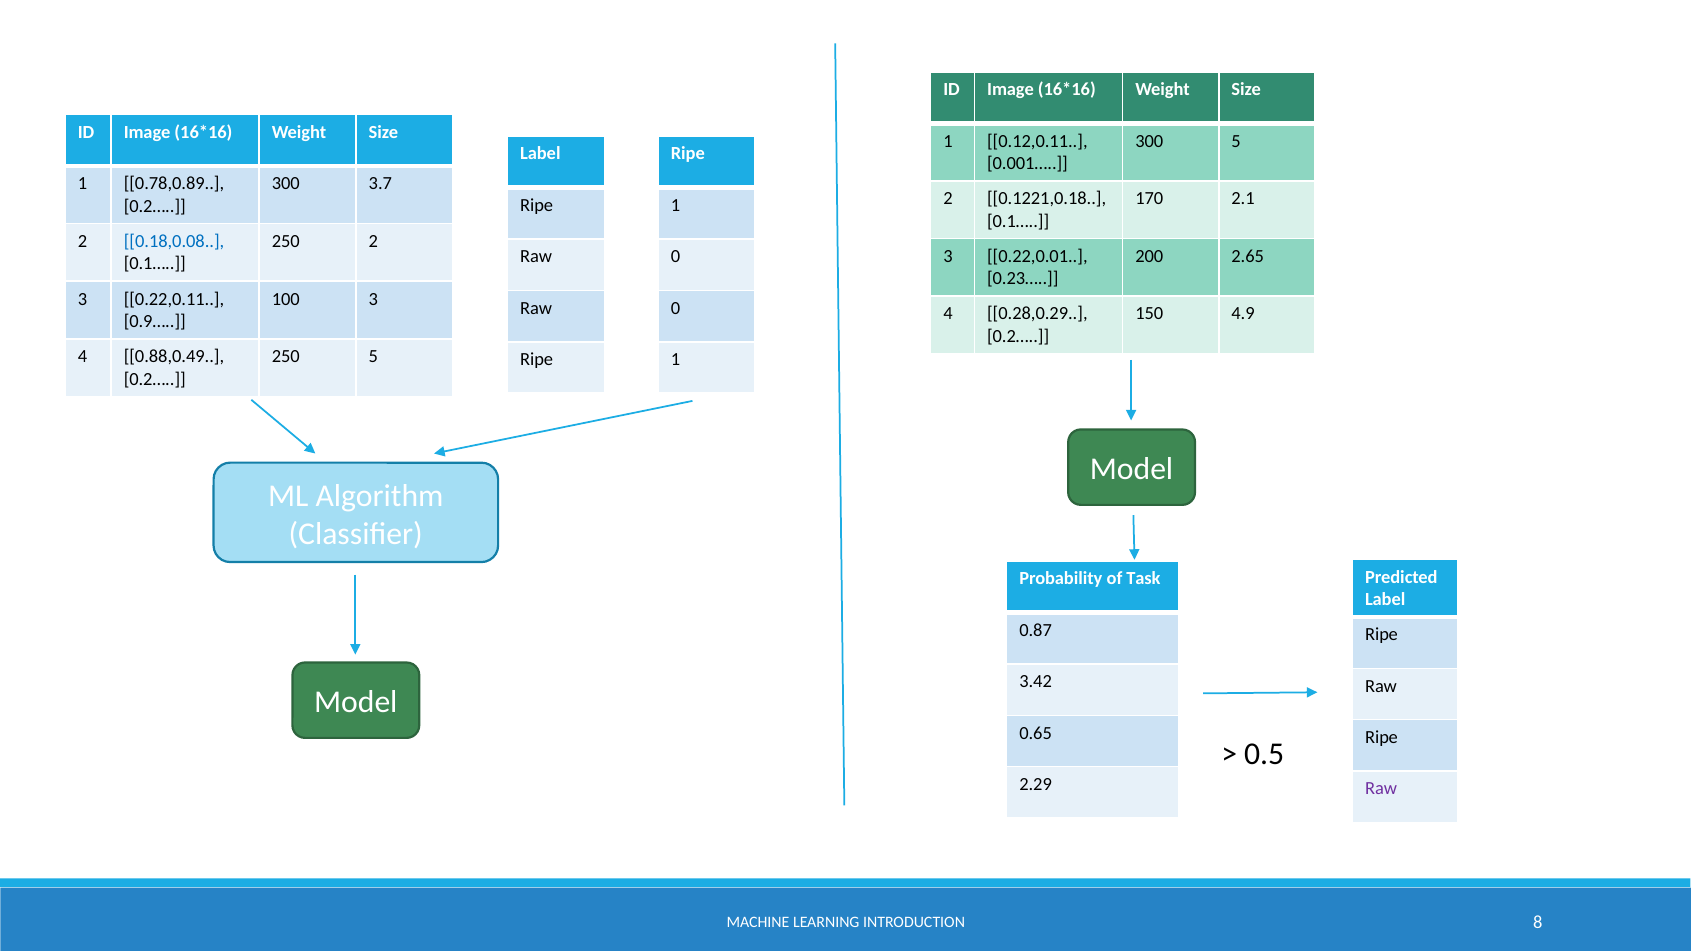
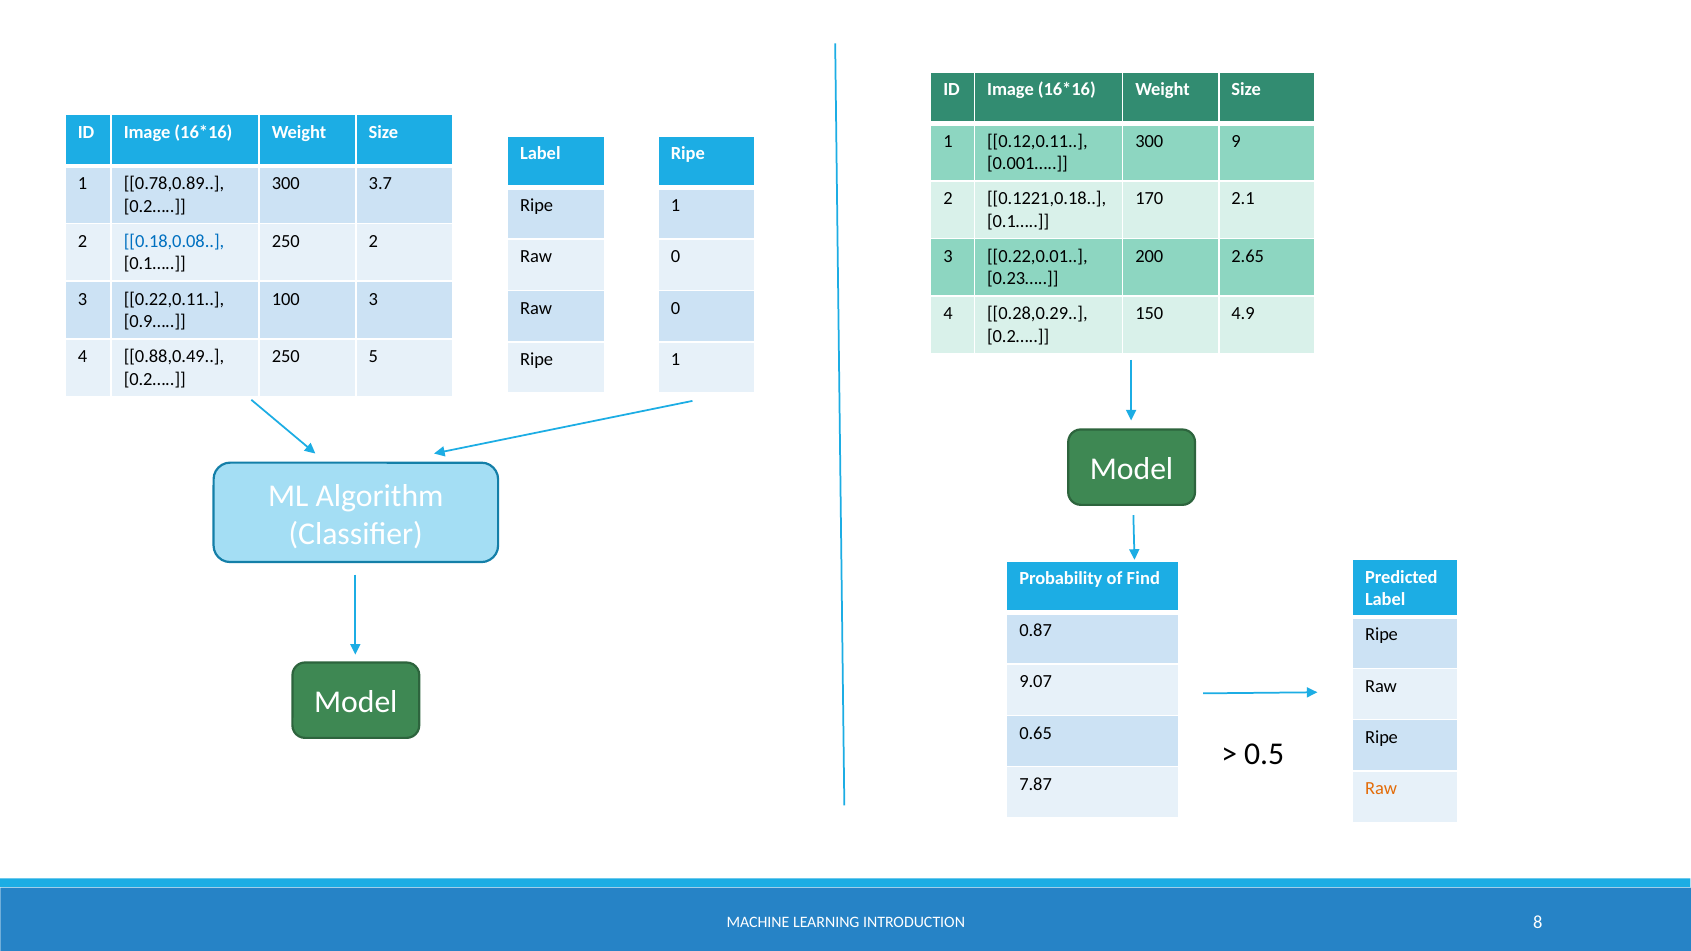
300 5: 5 -> 9 (1236, 141)
Task: Task -> Find (1143, 579)
3.42: 3.42 -> 9.07 (1036, 682)
2.29: 2.29 -> 7.87 (1036, 785)
Raw colour: purple -> orange (1381, 789)
